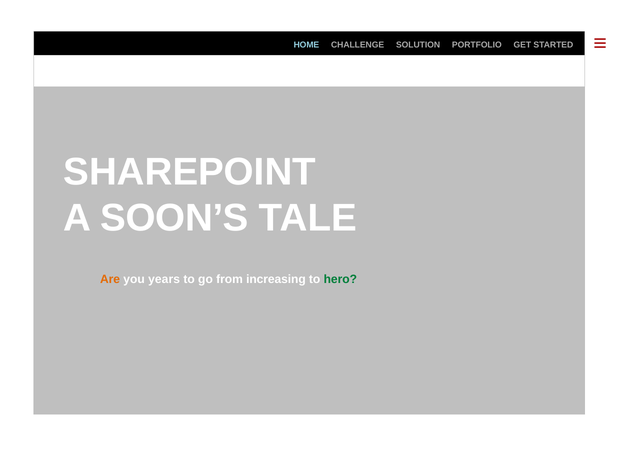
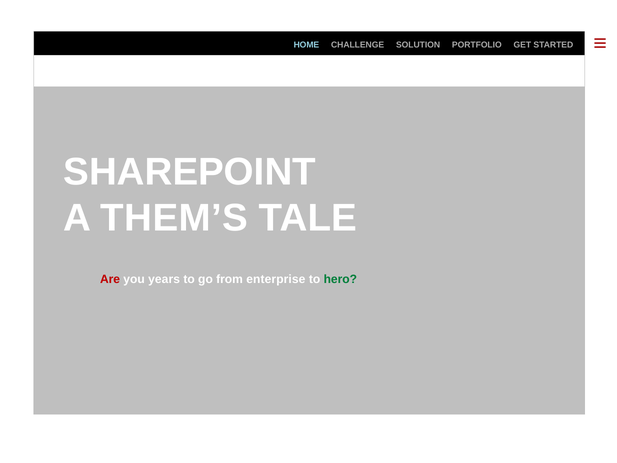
SOON’S: SOON’S -> THEM’S (174, 218)
Are colour: orange -> red (110, 279)
increasing: increasing -> enterprise (276, 279)
